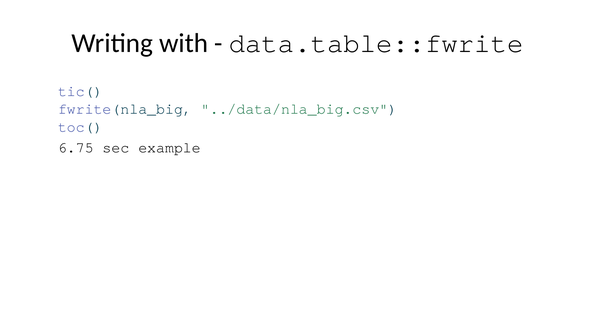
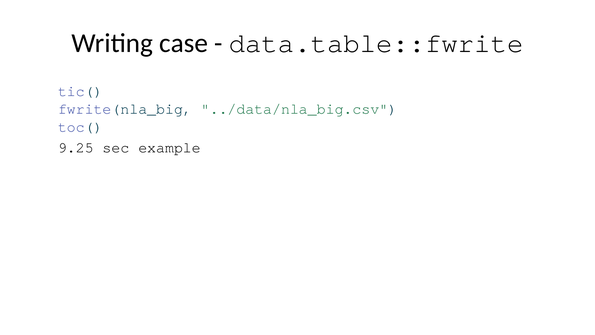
with: with -> case (184, 43)
6.75: 6.75 -> 9.25 (76, 148)
